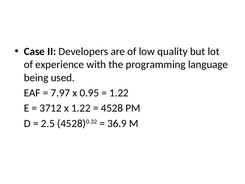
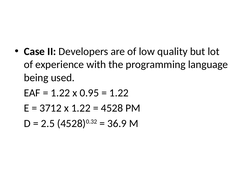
7.97: 7.97 -> 1.22 (60, 93)
